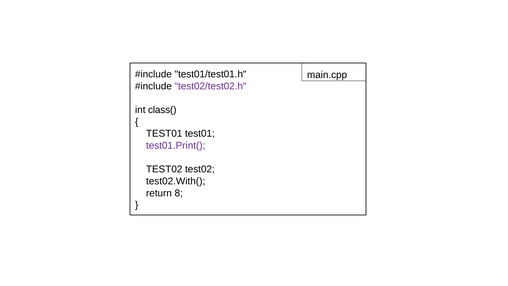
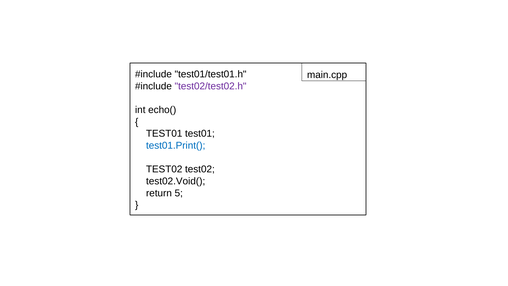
class(: class( -> echo( (162, 110)
test01.Print( colour: purple -> blue (176, 145)
test02.With(: test02.With( -> test02.Void( (176, 181)
8: 8 -> 5 (179, 193)
